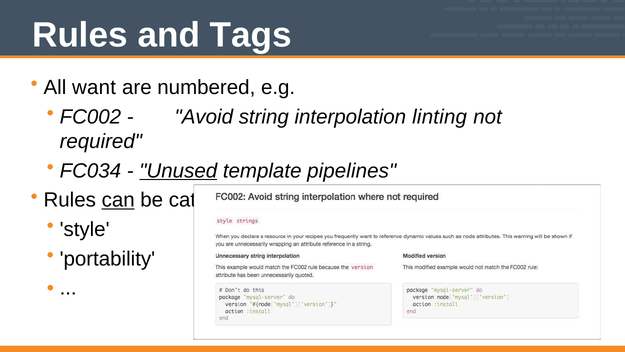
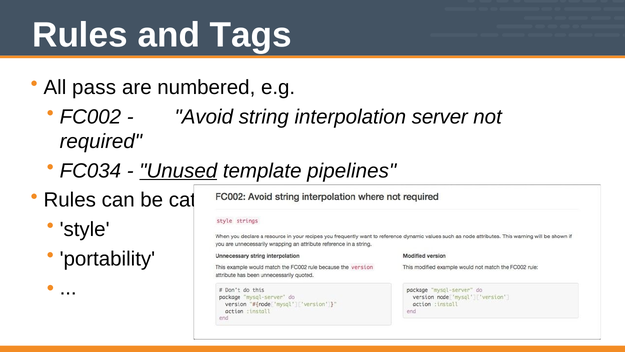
want: want -> pass (94, 87)
linting: linting -> server (440, 117)
can underline: present -> none (118, 200)
